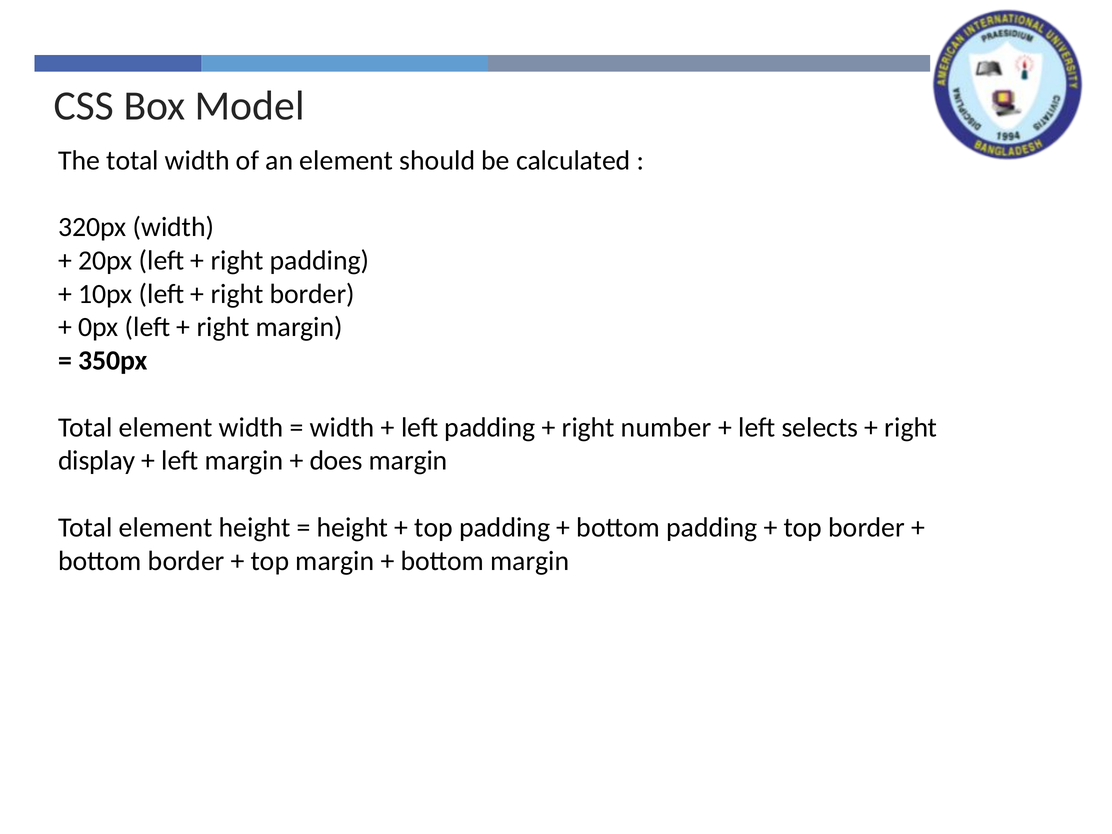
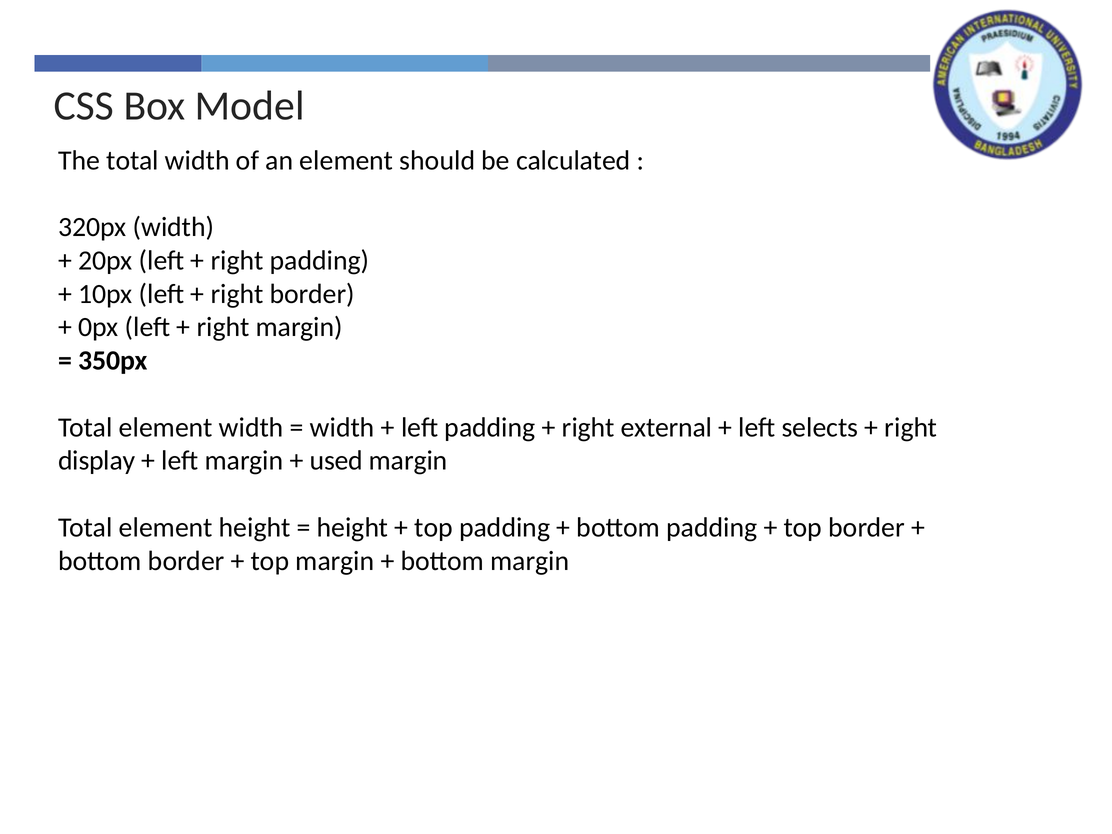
number: number -> external (666, 427)
does: does -> used (336, 461)
